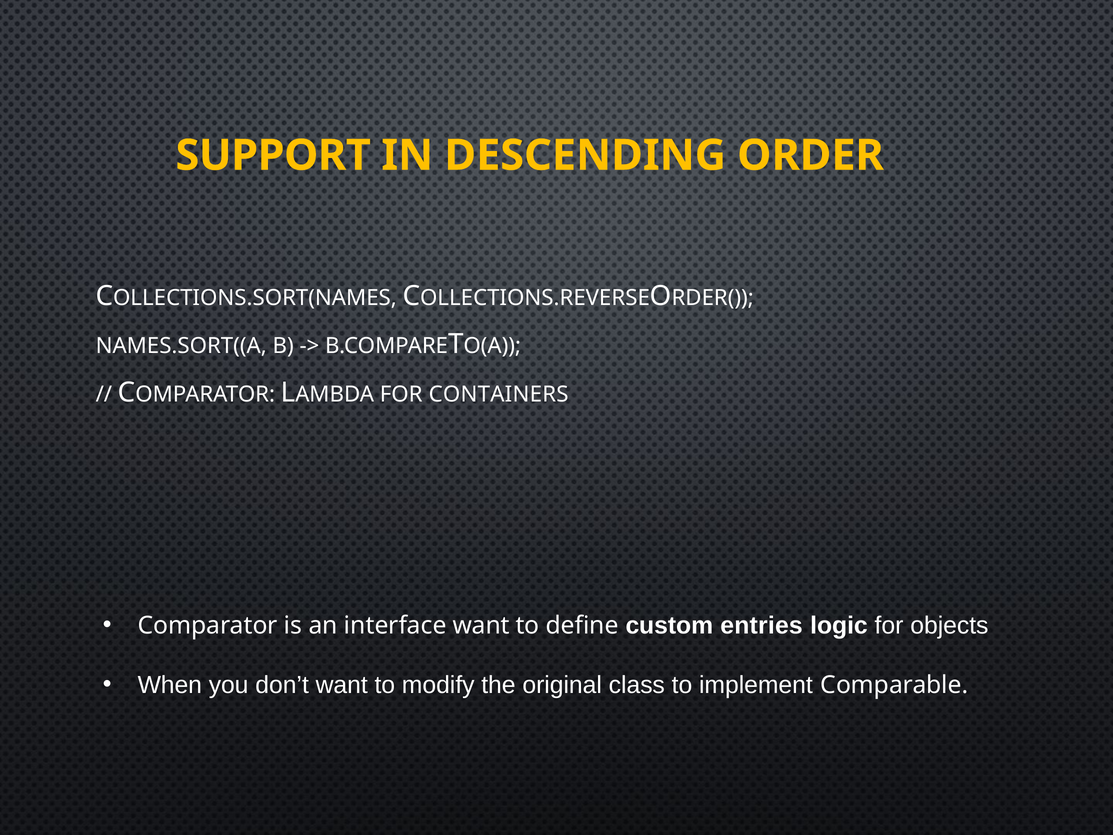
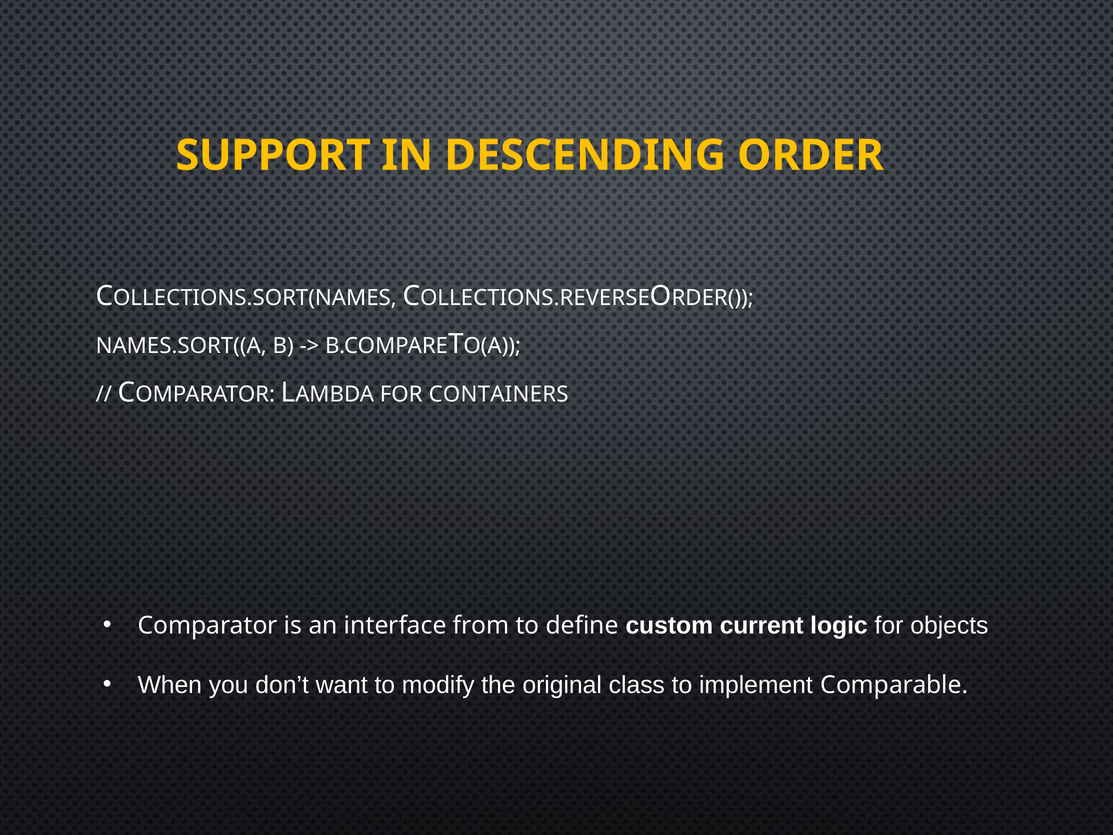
interface want: want -> from (481, 625)
entries: entries -> current (762, 625)
